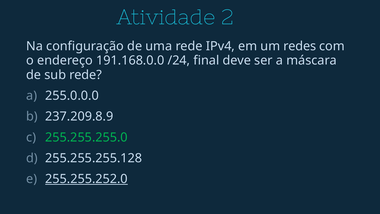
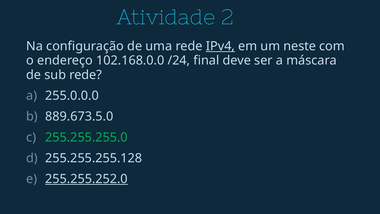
IPv4 underline: none -> present (220, 46)
redes: redes -> neste (300, 46)
191.168.0.0: 191.168.0.0 -> 102.168.0.0 (130, 60)
237.209.8.9: 237.209.8.9 -> 889.673.5.0 (79, 116)
